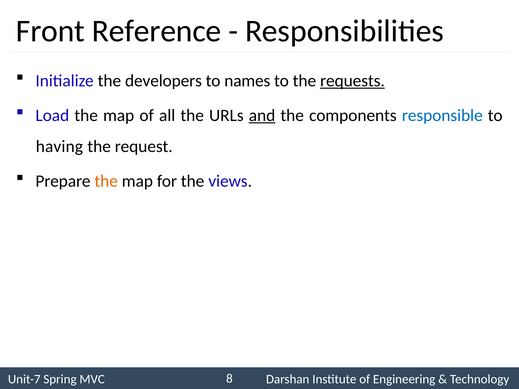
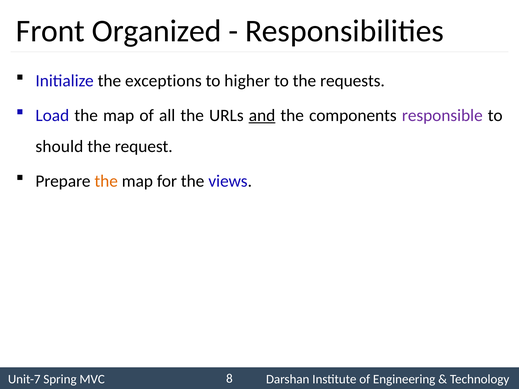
Reference: Reference -> Organized (157, 31)
developers: developers -> exceptions (163, 81)
names: names -> higher (247, 81)
requests underline: present -> none (352, 81)
responsible colour: blue -> purple (442, 115)
having: having -> should (59, 147)
